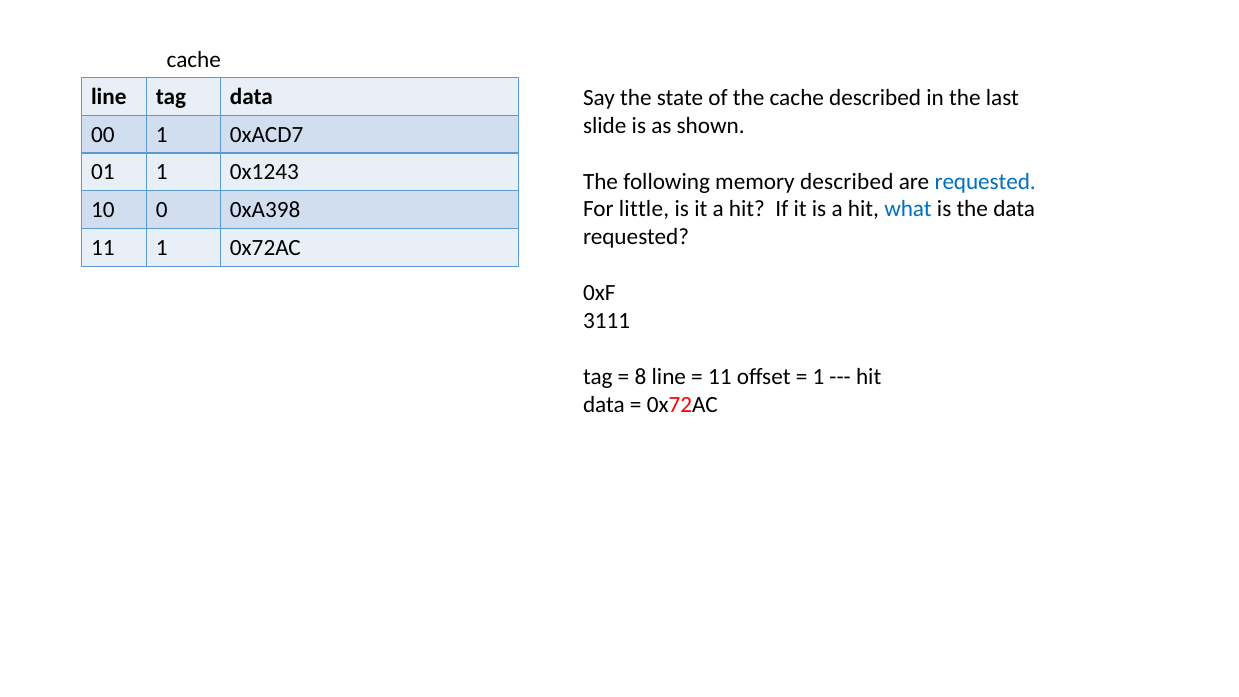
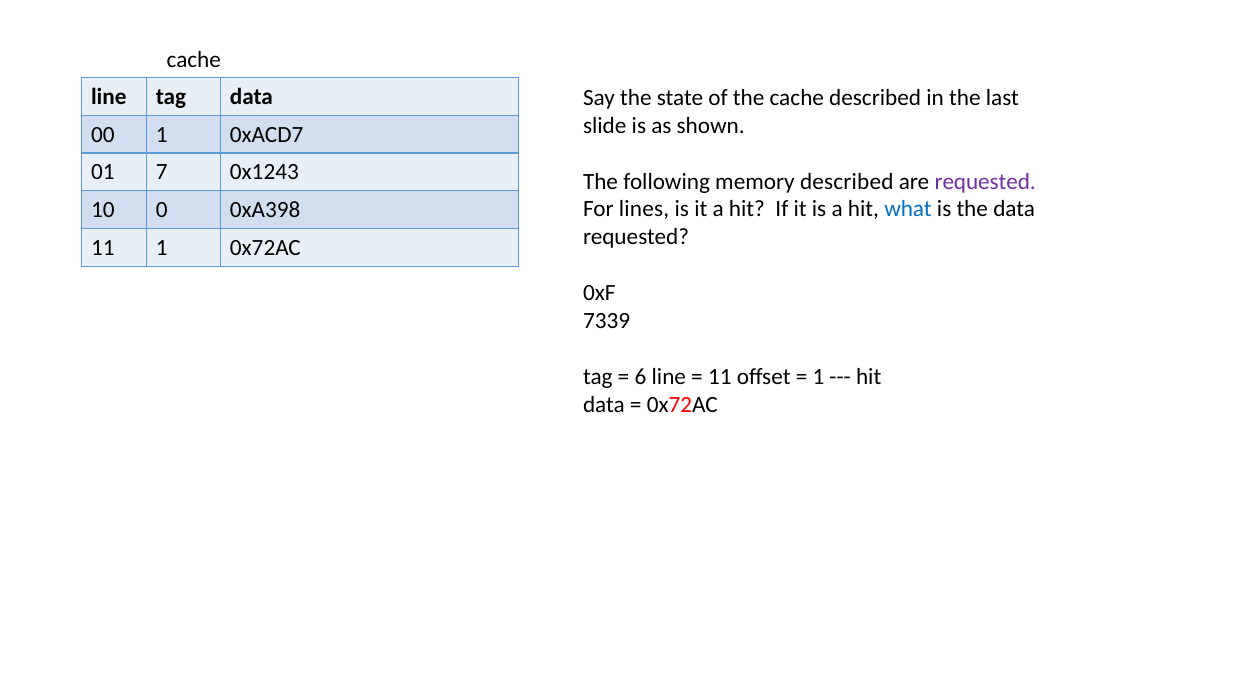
01 1: 1 -> 7 (162, 172)
requested colour: blue -> purple (985, 181)
little: little -> lines (644, 209)
3111: 3111 -> 7339 (607, 321)
8: 8 -> 6 (640, 377)
